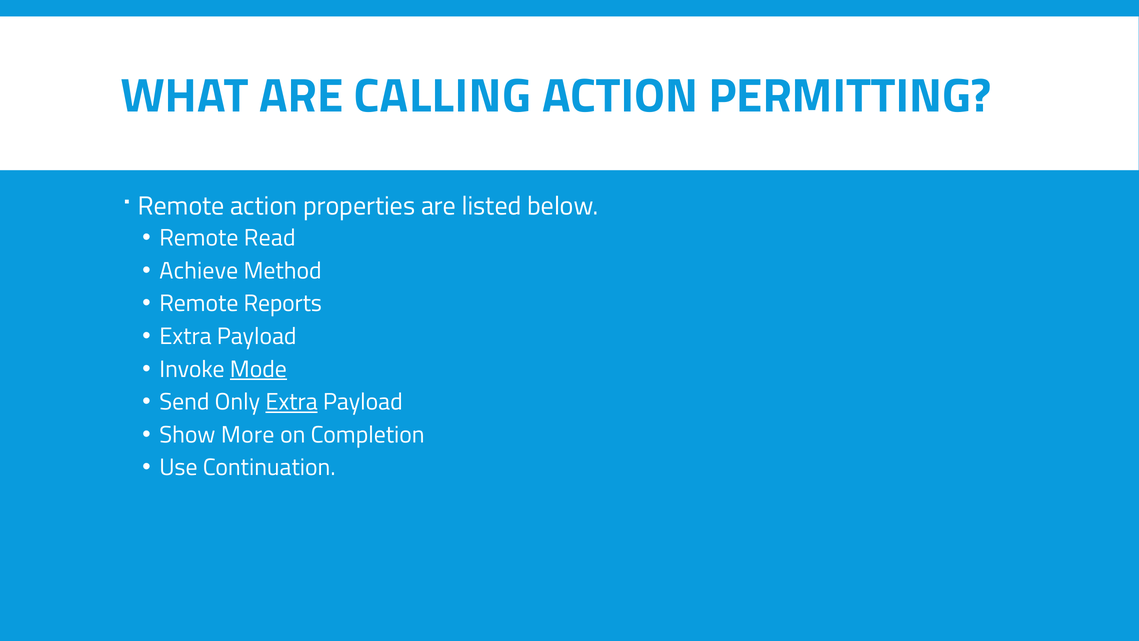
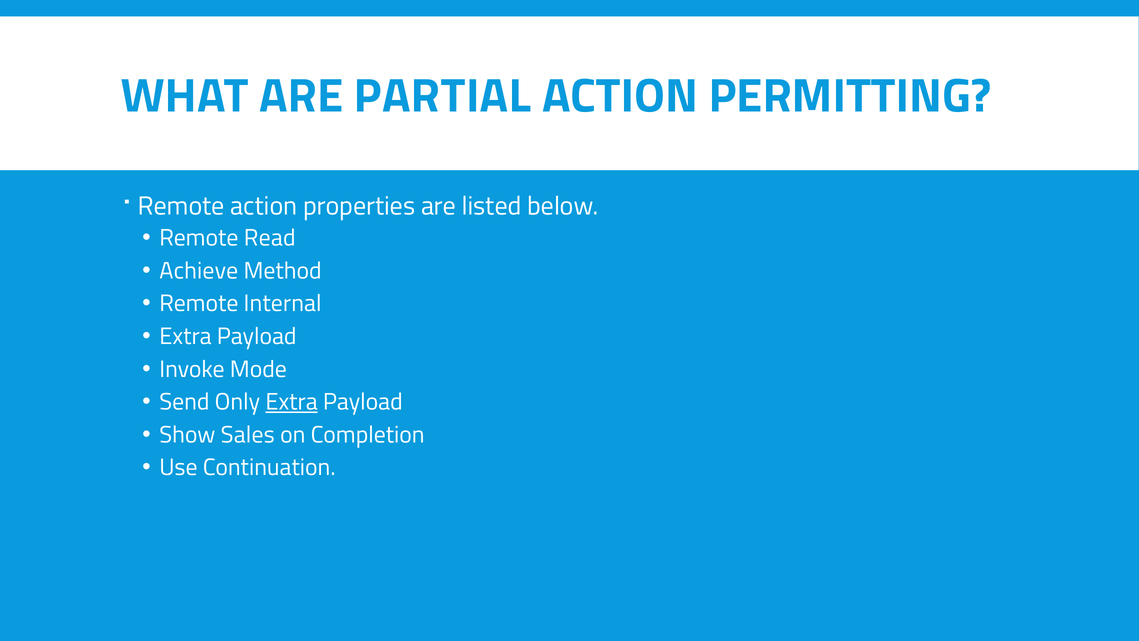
CALLING: CALLING -> PARTIAL (443, 96)
Reports: Reports -> Internal (283, 303)
Mode underline: present -> none (258, 369)
More: More -> Sales (248, 435)
